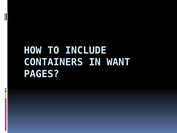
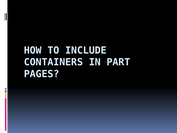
WANT: WANT -> PART (118, 62)
